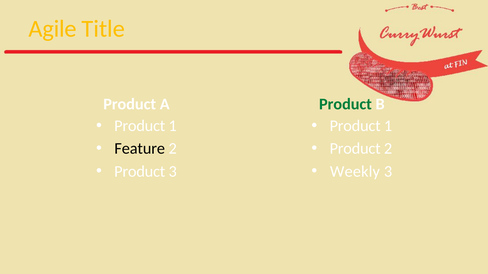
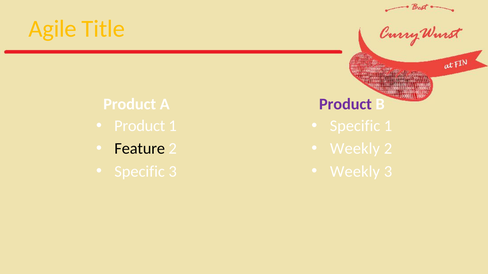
Product colour: green -> purple (345, 104)
Product: Product -> Specific (355, 126)
Product: Product -> Weekly (355, 149)
Product: Product -> Specific (140, 172)
